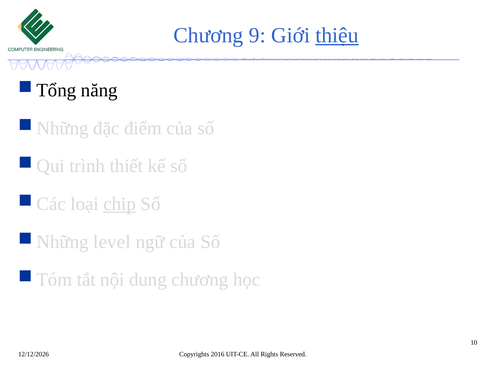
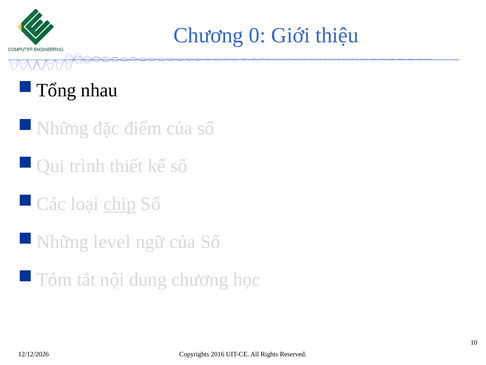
9: 9 -> 0 (257, 35)
thiệu underline: present -> none (337, 35)
năng: năng -> nhau (99, 90)
